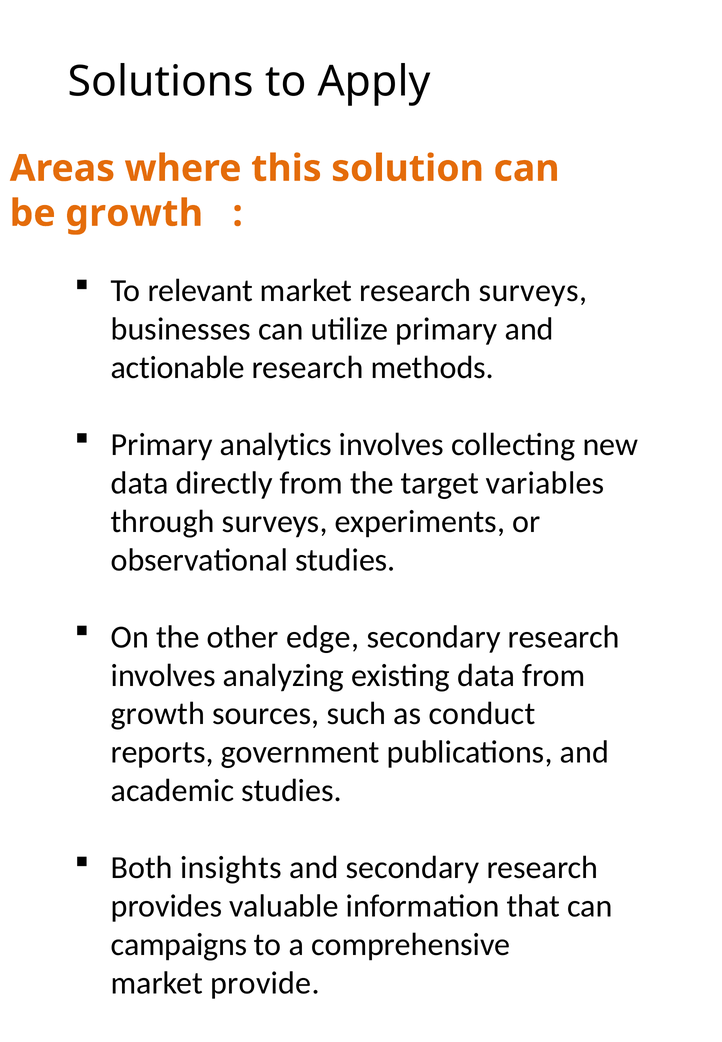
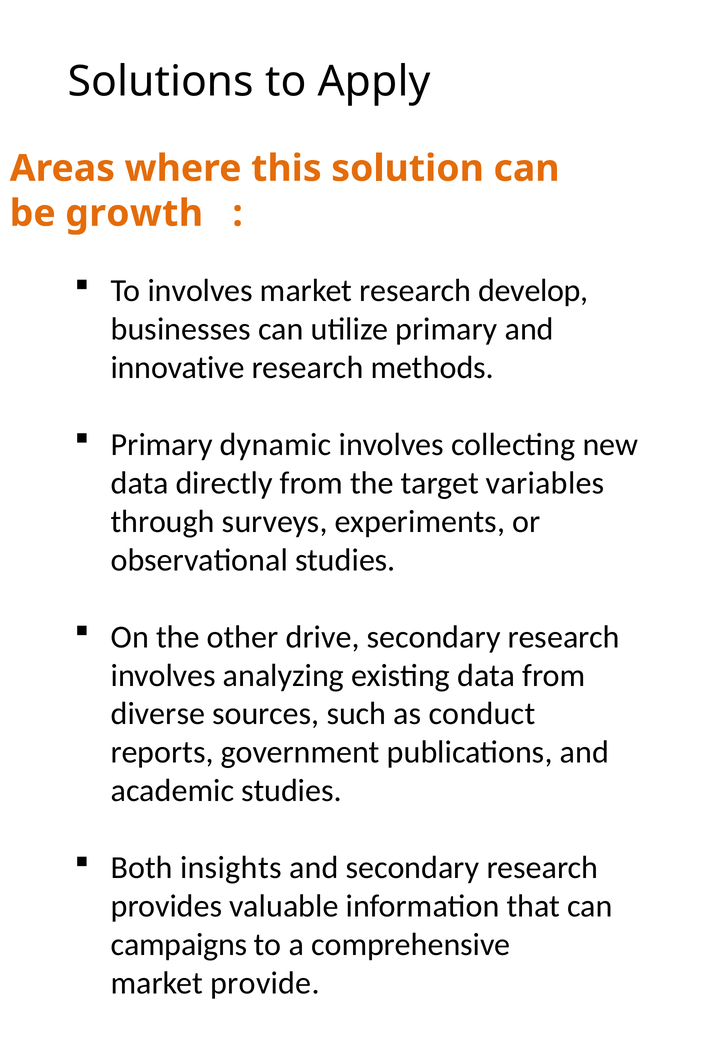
To relevant: relevant -> involves (200, 291)
research surveys: surveys -> develop (533, 291)
actionable: actionable -> innovative (178, 368)
analytics: analytics -> dynamic (276, 445)
edge: edge -> drive (323, 638)
growth: growth -> diverse (158, 715)
